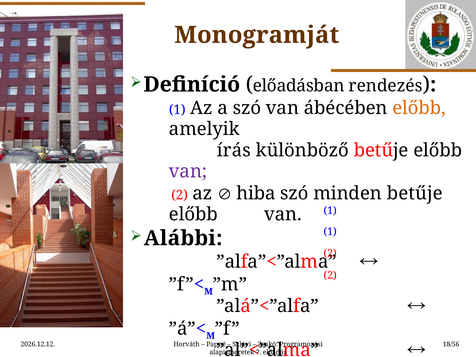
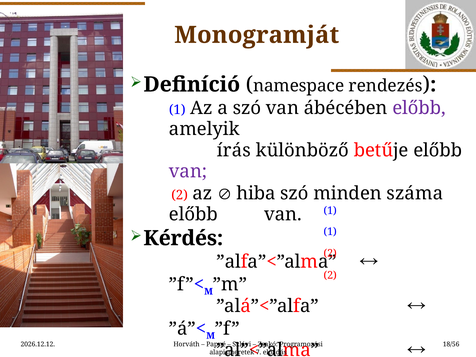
előadásban: előadásban -> namespace (299, 86)
előbb colour: orange -> purple (419, 108)
minden betűje: betűje -> száma (415, 193)
Alábbi: Alábbi -> Kérdés (183, 238)
